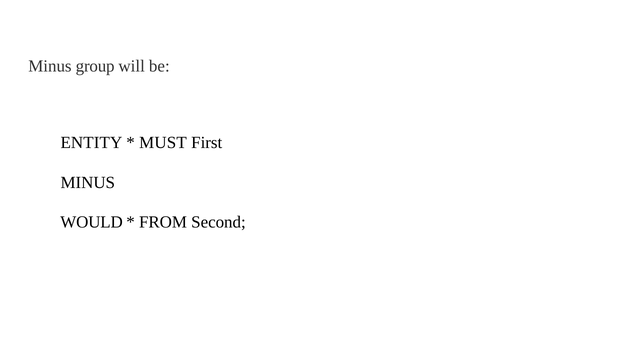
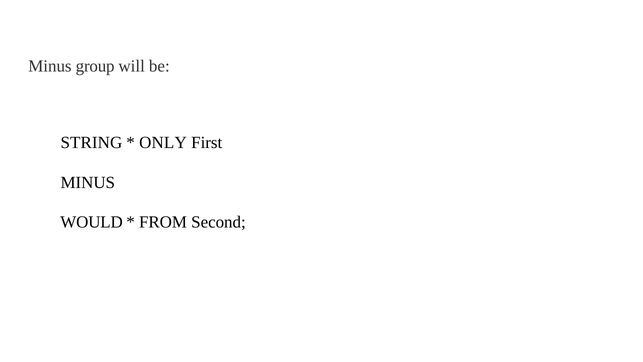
ENTITY: ENTITY -> STRING (91, 143)
MUST: MUST -> ONLY (163, 143)
